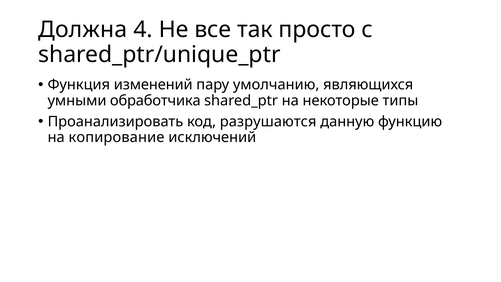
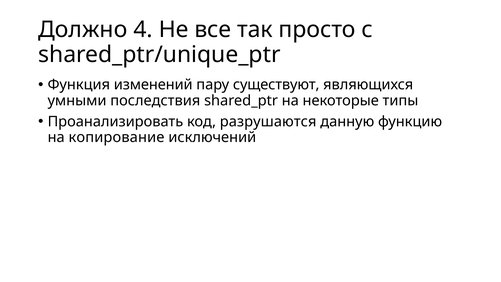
Должна: Должна -> Должно (83, 30)
умолчанию: умолчанию -> существуют (276, 85)
обработчика: обработчика -> последствия (155, 100)
